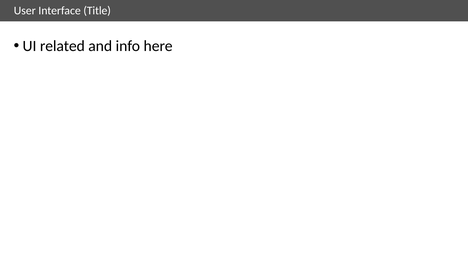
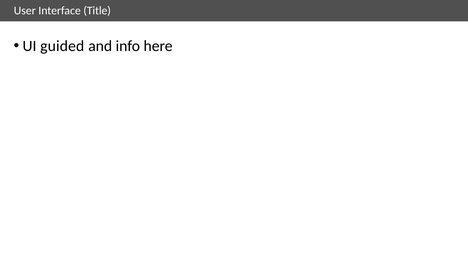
related: related -> guided (62, 46)
